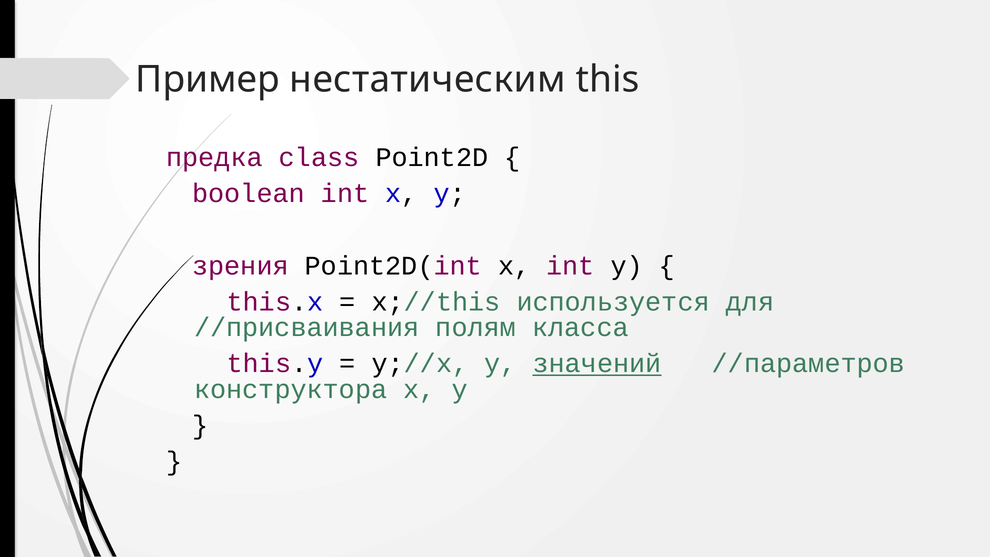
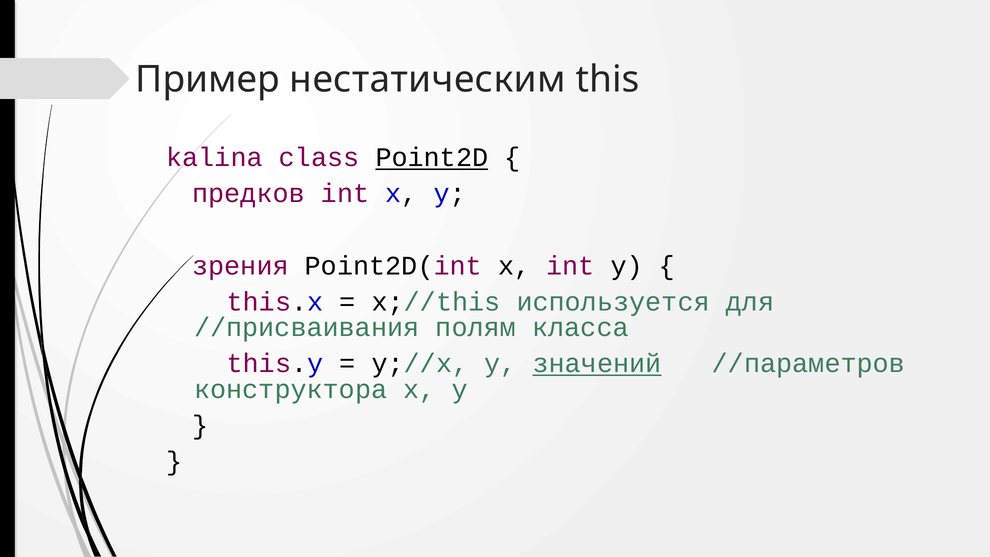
предка: предка -> kalina (214, 158)
Point2D underline: none -> present (432, 158)
boolean: boolean -> предков (248, 194)
